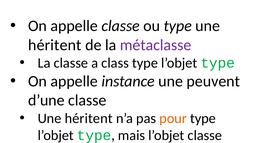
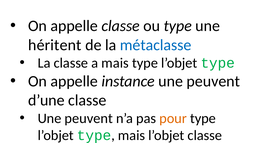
métaclasse colour: purple -> blue (156, 45)
a class: class -> mais (115, 63)
héritent: héritent -> peuvent (89, 118)
